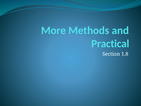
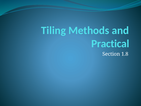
More: More -> Tiling (53, 30)
